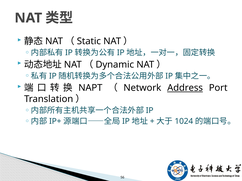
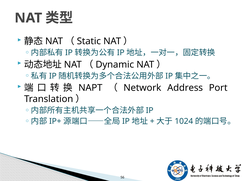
Address underline: present -> none (185, 88)
